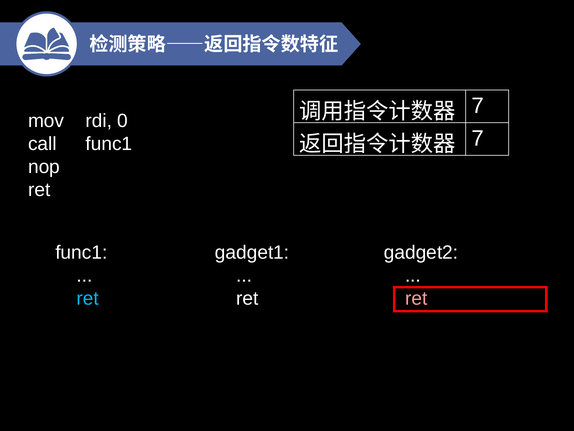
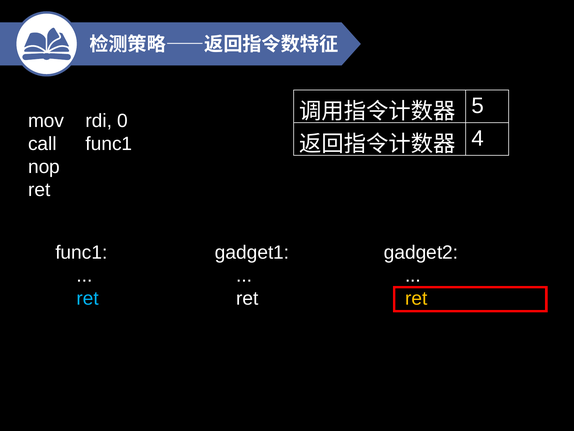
7: 7 -> 5 (478, 106)
7: 7 -> 4 (478, 138)
ret colour: pink -> yellow (416, 298)
